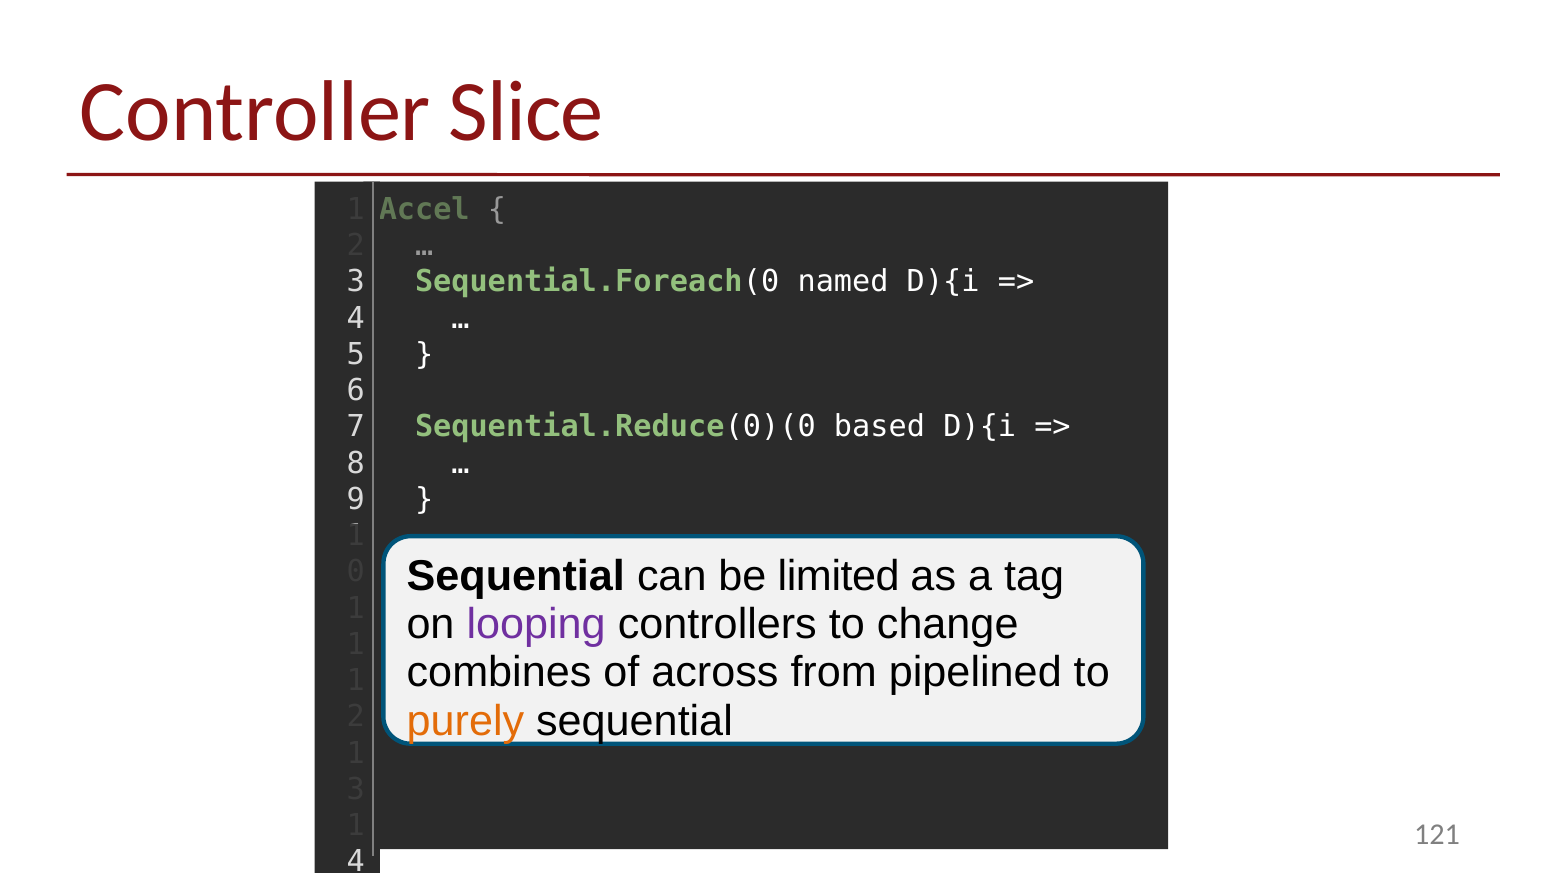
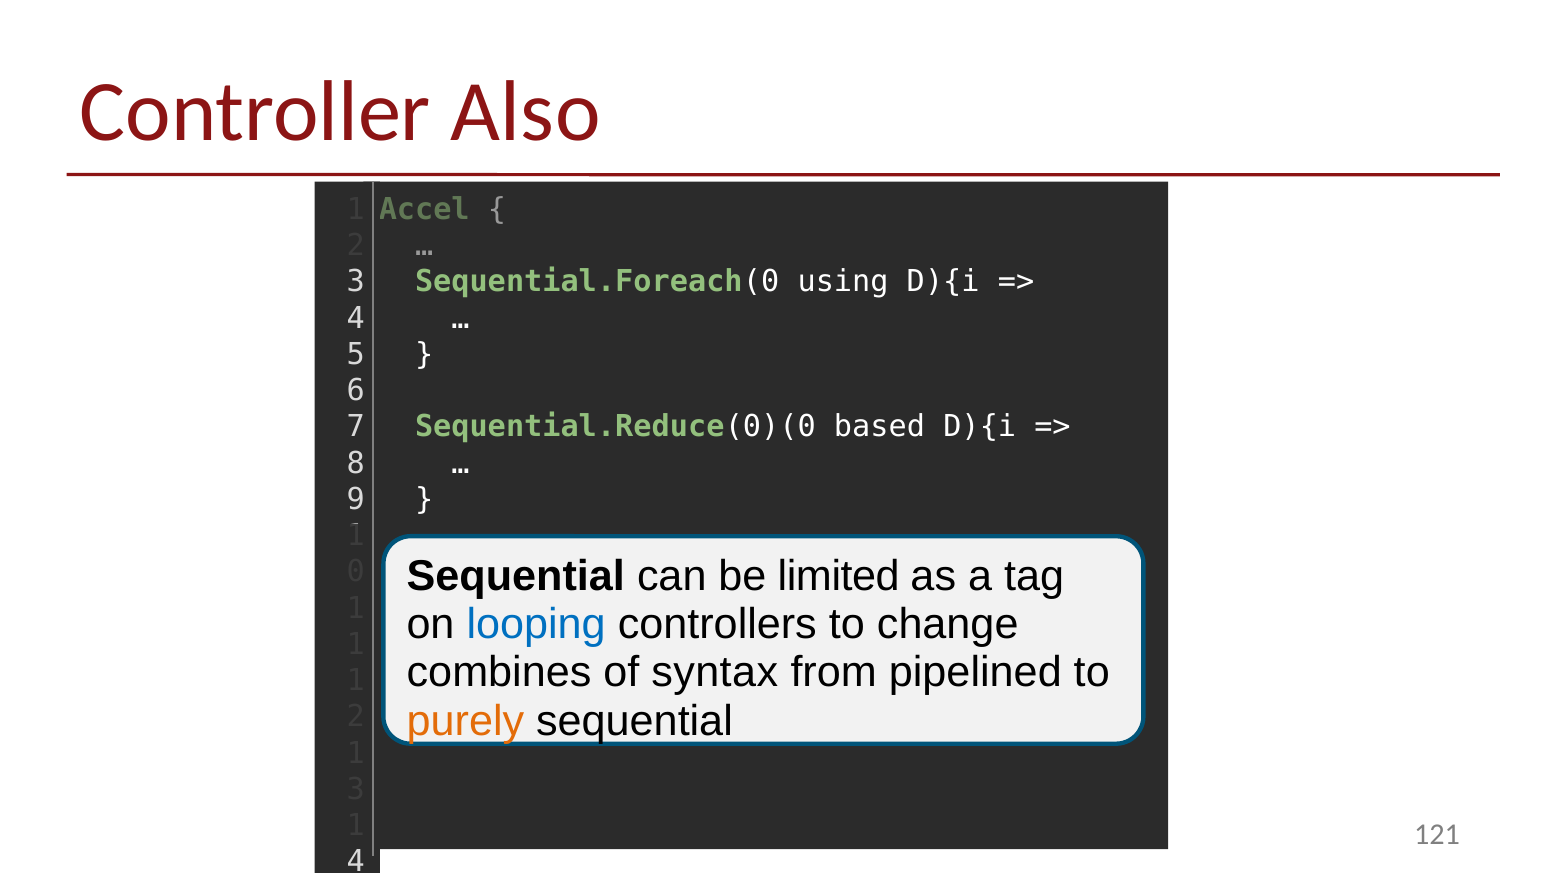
Slice: Slice -> Also (526, 112)
named: named -> using (843, 282)
looping colour: purple -> blue (536, 625)
across: across -> syntax (715, 673)
